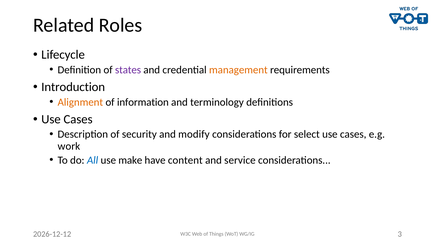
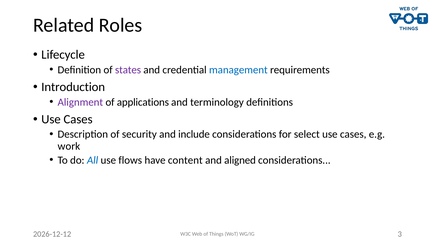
management colour: orange -> blue (238, 70)
Alignment colour: orange -> purple (80, 102)
information: information -> applications (143, 102)
modify: modify -> include (194, 134)
make: make -> flows (130, 160)
service: service -> aligned (240, 160)
